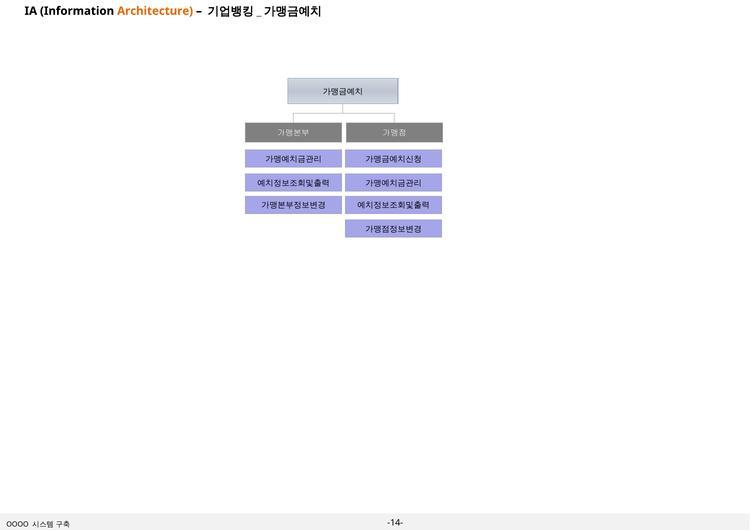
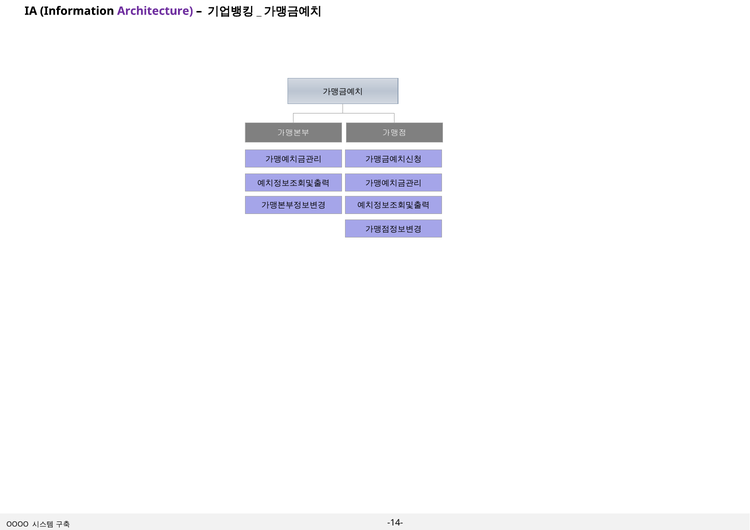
Architecture colour: orange -> purple (155, 11)
